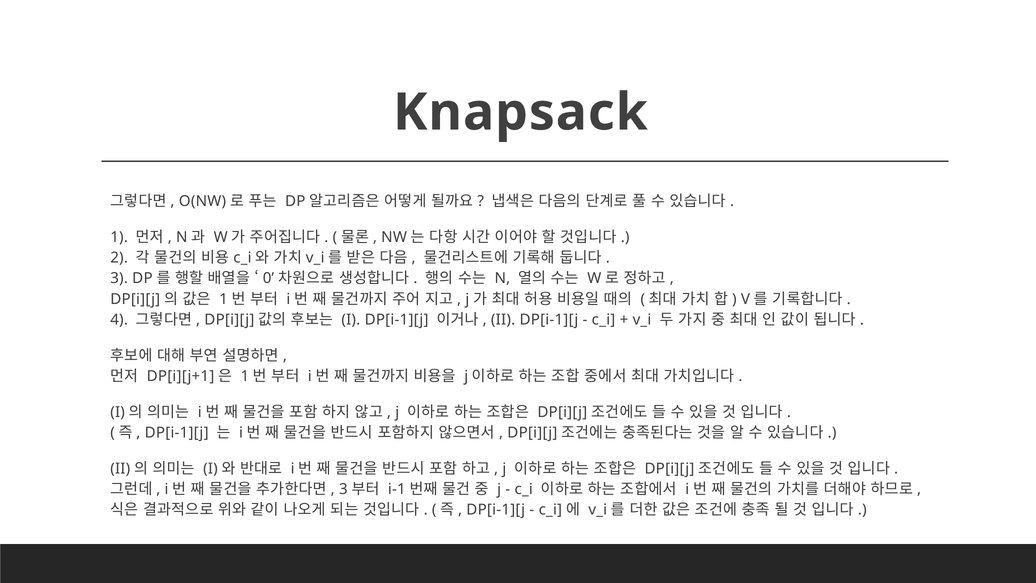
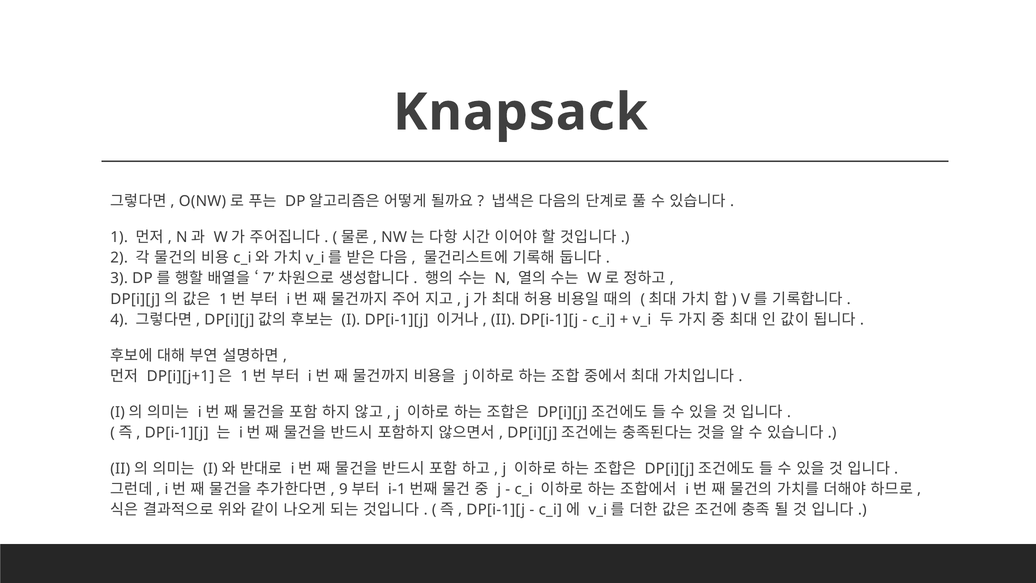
0: 0 -> 7 (268, 278)
3: 3 -> 9 (343, 489)
